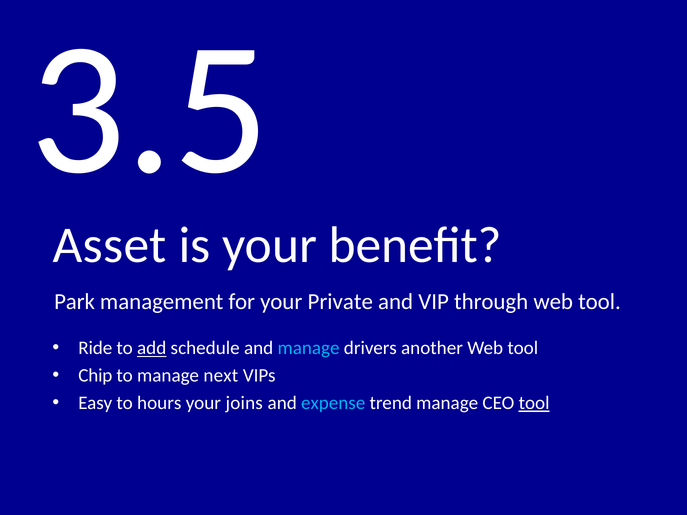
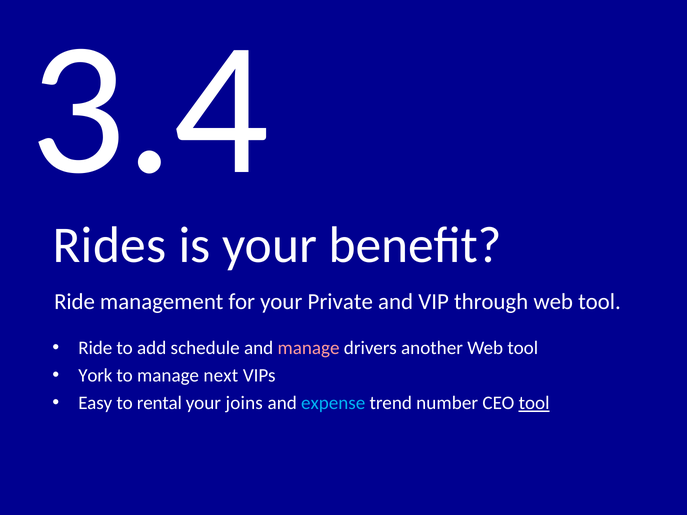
3.5: 3.5 -> 3.4 (150, 110)
Asset: Asset -> Rides (110, 245)
Park: Park -> Ride (75, 302)
add underline: present -> none (152, 348)
manage colour: light blue -> pink (309, 348)
Chip: Chip -> York (95, 376)
hours: hours -> rental (159, 403)
trend manage: manage -> number (447, 403)
